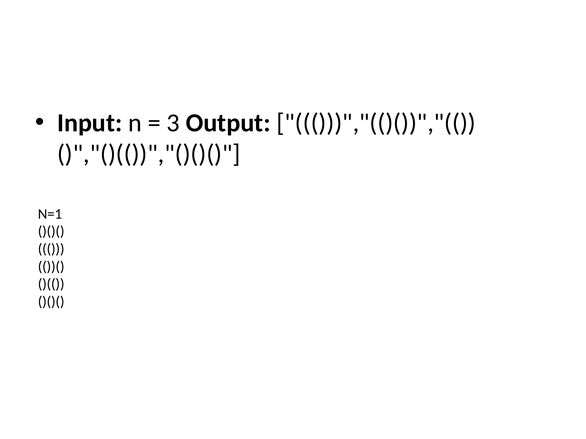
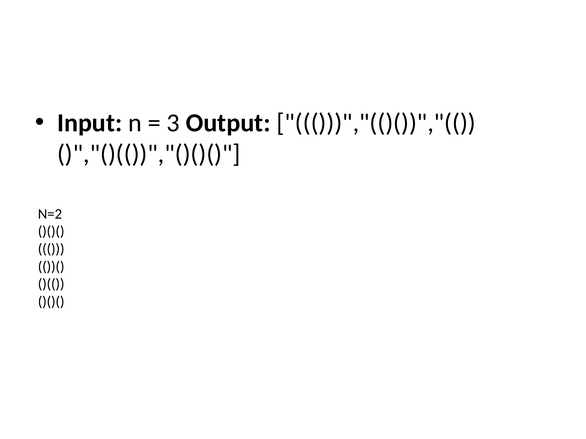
N=1: N=1 -> N=2 (50, 214)
